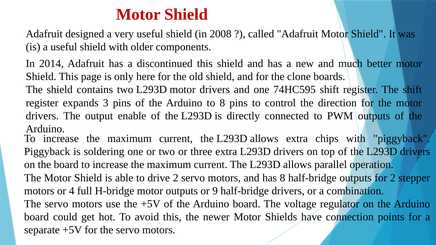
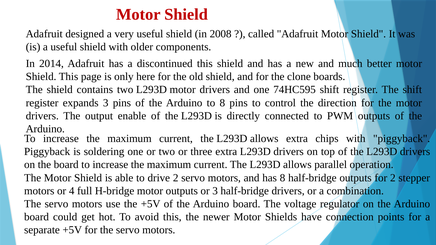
or 9: 9 -> 3 (215, 191)
